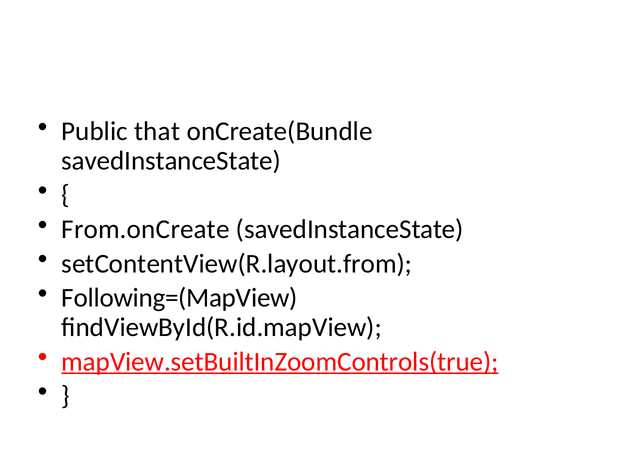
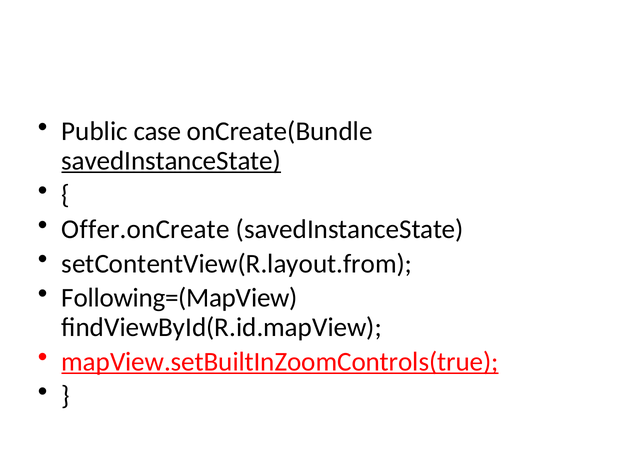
that: that -> case (157, 132)
savedInstanceState underline: none -> present (171, 161)
From.onCreate: From.onCreate -> Offer.onCreate (146, 230)
